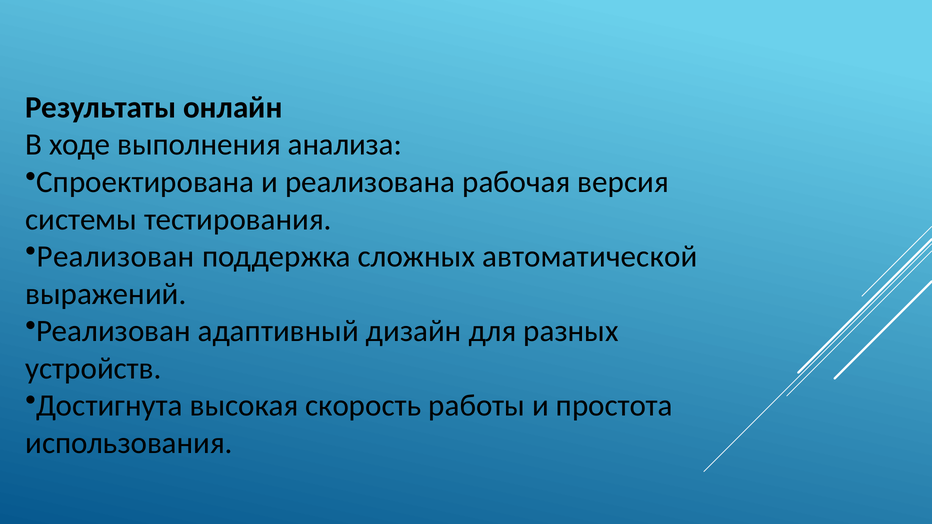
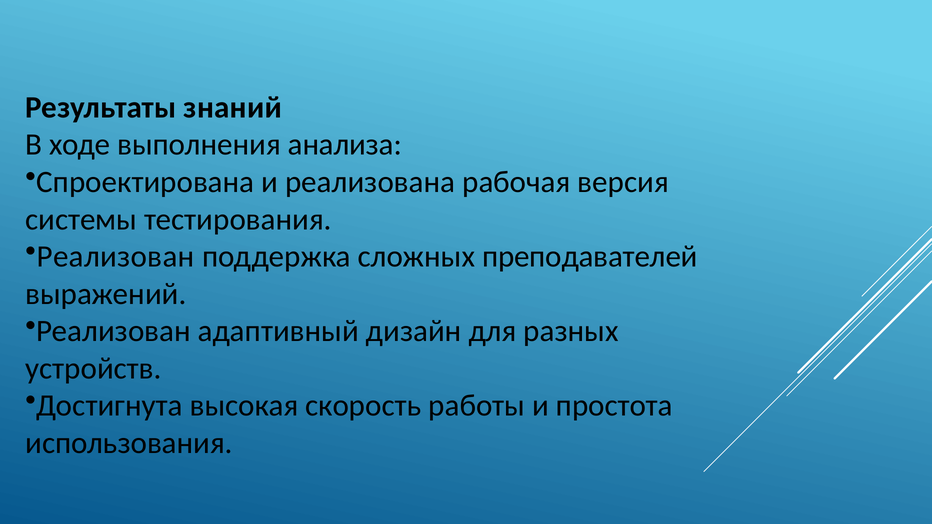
онлайн: онлайн -> знаний (233, 108)
автоматической: автоматической -> преподавателей (590, 257)
